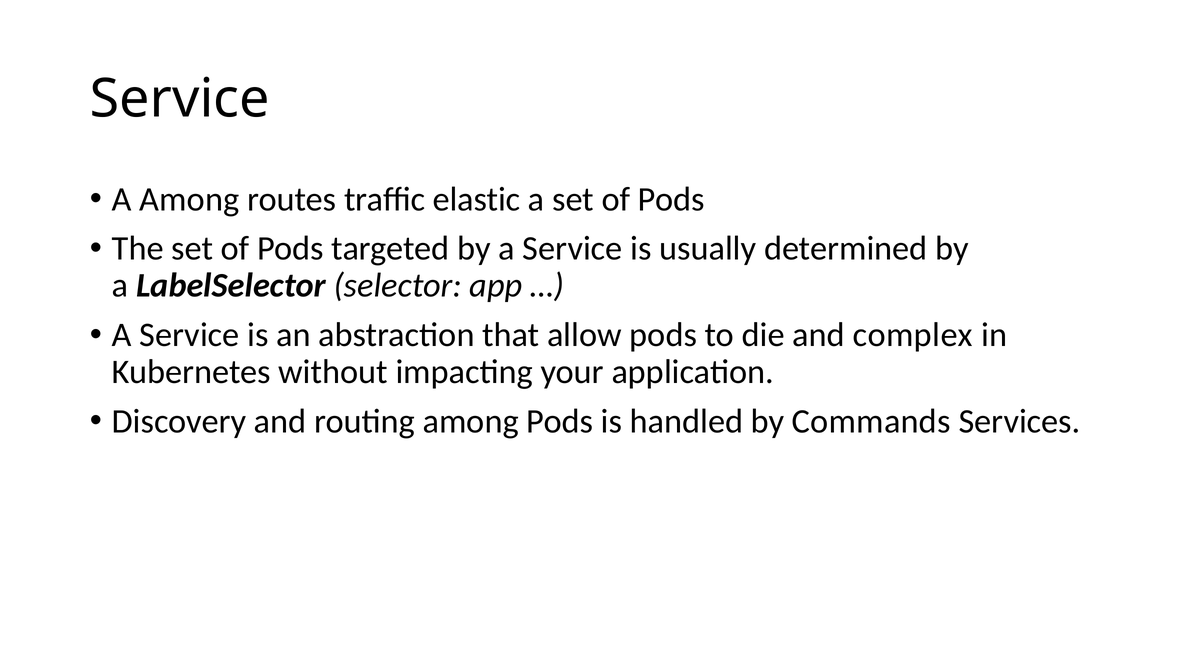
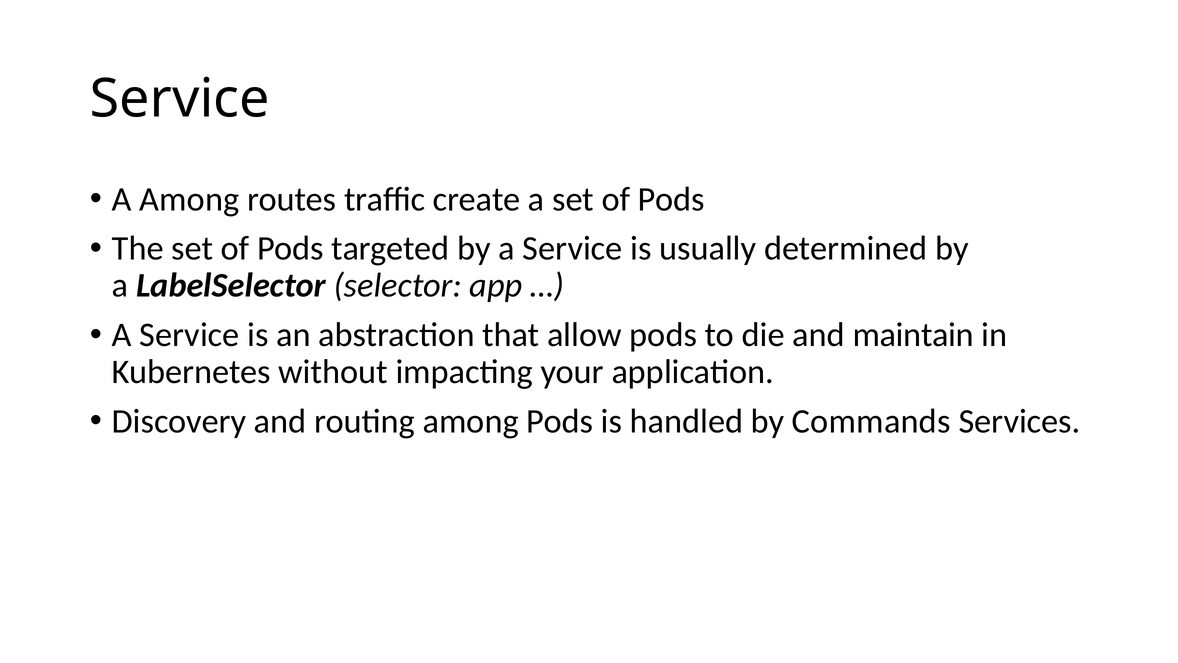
elastic: elastic -> create (477, 199)
complex: complex -> maintain (913, 335)
